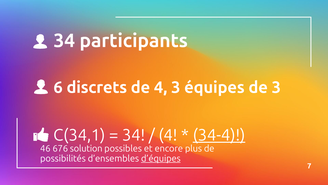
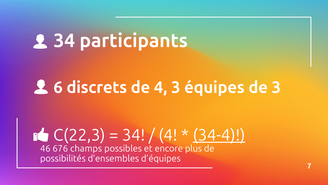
C(34,1: C(34,1 -> C(22,3 (79, 135)
solution: solution -> champs (86, 148)
d’équipes underline: present -> none (161, 158)
